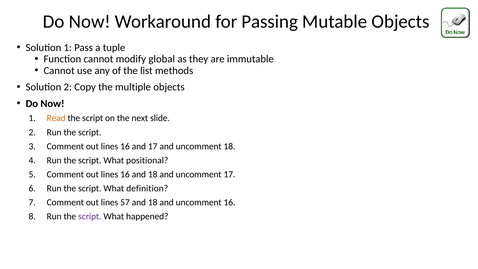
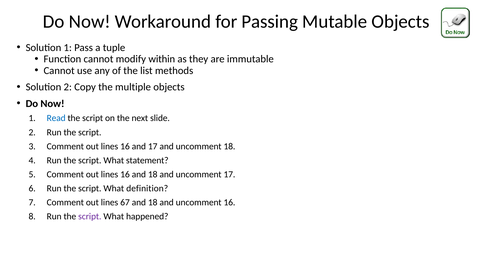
global: global -> within (162, 59)
Read colour: orange -> blue (56, 118)
positional: positional -> statement (147, 160)
57: 57 -> 67 (125, 202)
